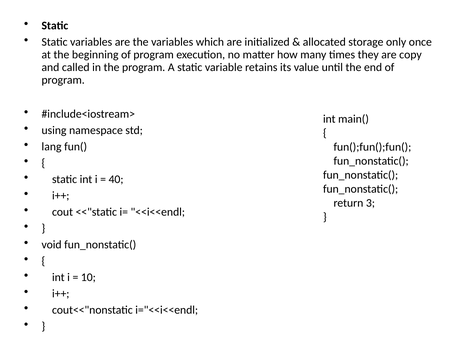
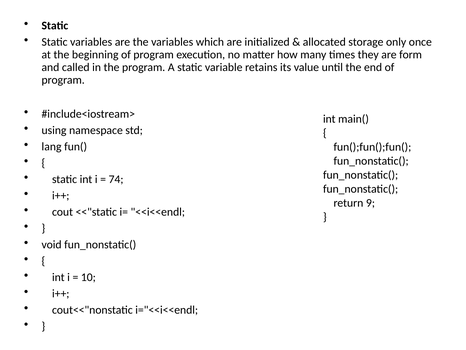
copy: copy -> form (411, 55)
40: 40 -> 74 (116, 179)
3: 3 -> 9 (370, 203)
